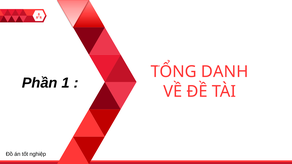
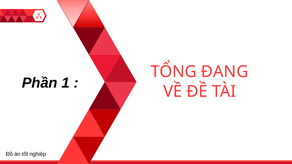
DANH: DANH -> ĐANG (225, 72)
